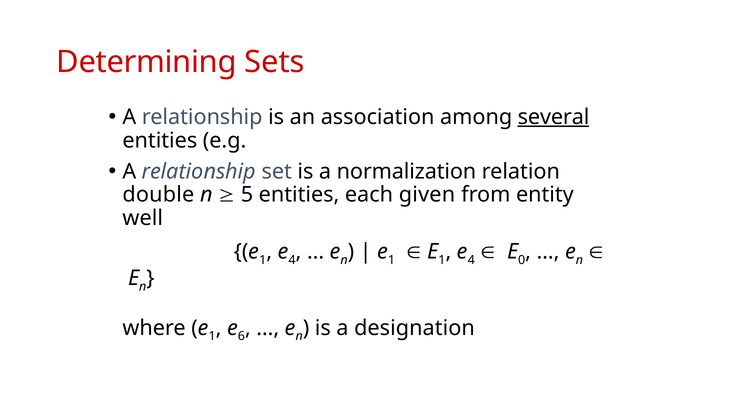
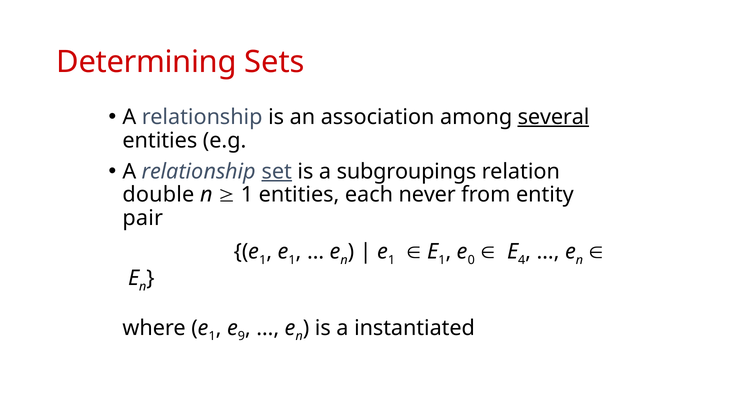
set underline: none -> present (277, 172)
normalization: normalization -> subgroupings (407, 172)
5: 5 -> 1 (247, 195)
given: given -> never (427, 195)
well: well -> pair (143, 218)
4: 4 -> 1 (292, 260)
4: 4 -> 0 (471, 260)
0: 0 -> 4 (522, 260)
6: 6 -> 9 (241, 337)
designation: designation -> instantiated (415, 328)
